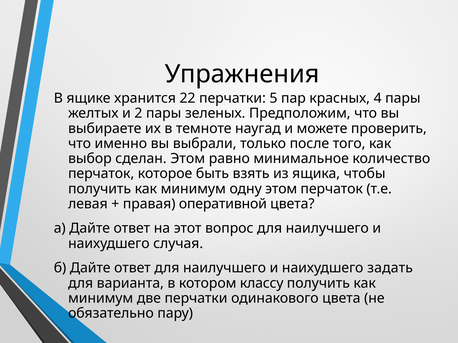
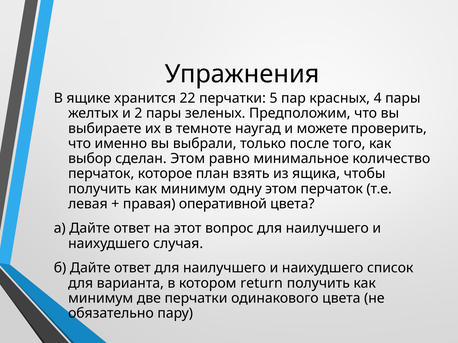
быть: быть -> план (212, 174)
задать: задать -> список (390, 268)
классу: классу -> return (262, 284)
